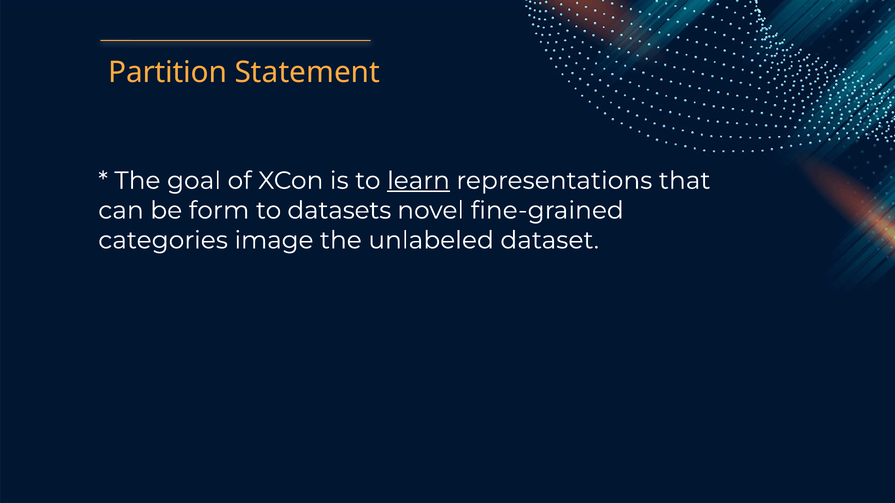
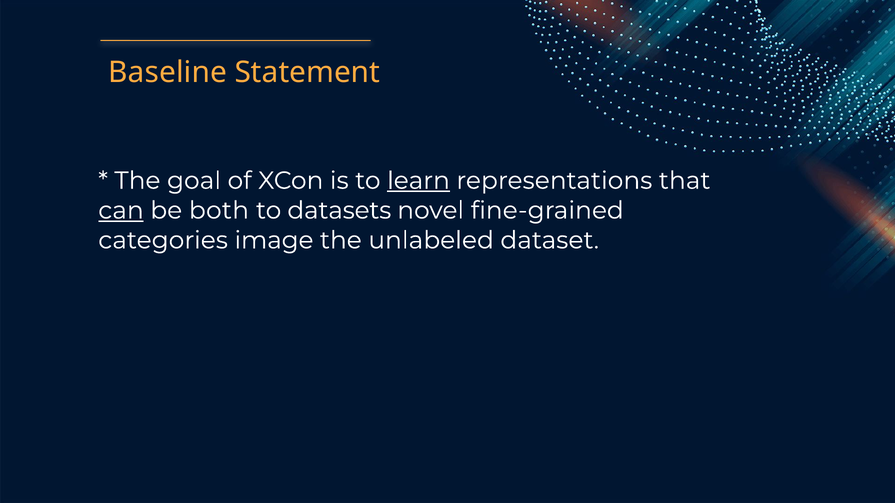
Partition: Partition -> Baseline (168, 72)
can underline: none -> present (121, 211)
form: form -> both (219, 211)
